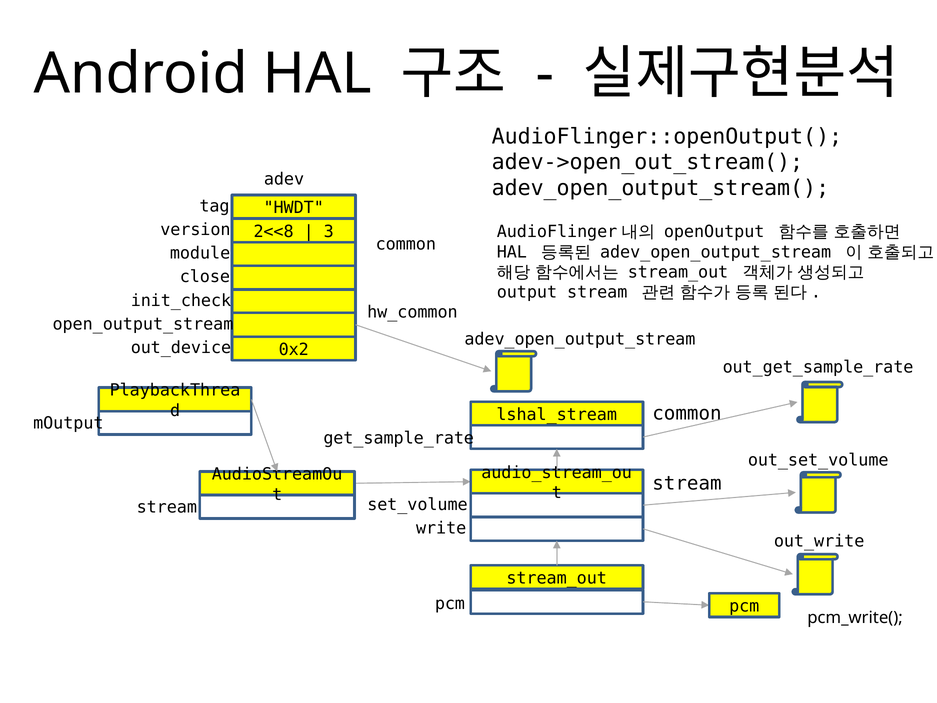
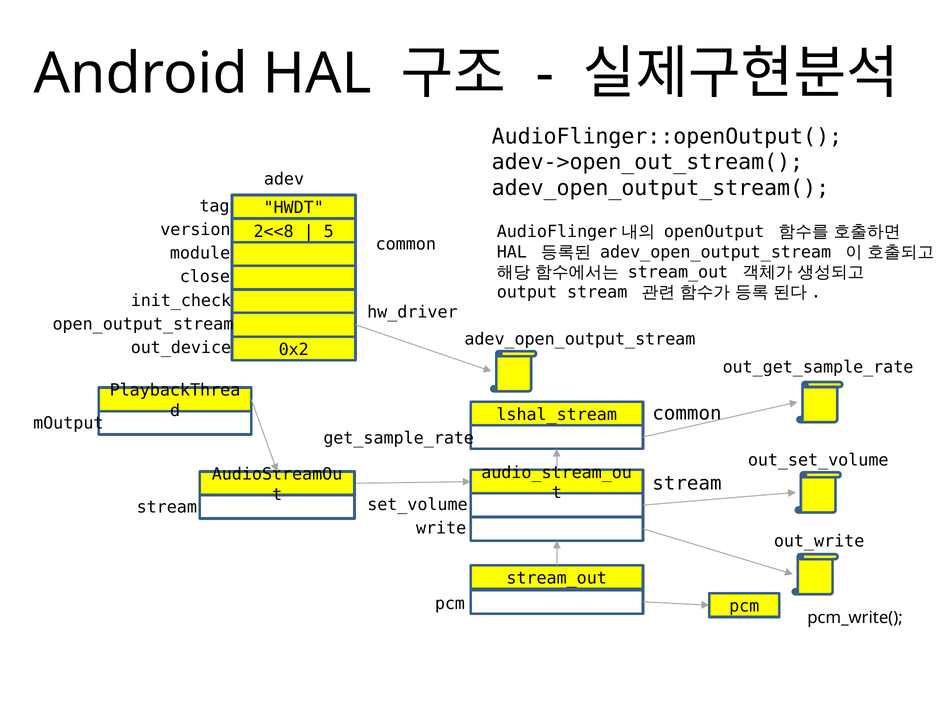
3: 3 -> 5 (329, 231)
hw_common: hw_common -> hw_driver (412, 312)
